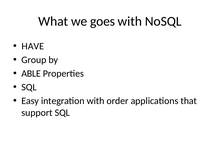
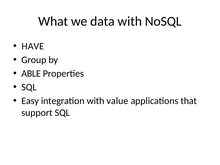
goes: goes -> data (102, 21)
order: order -> value (117, 101)
